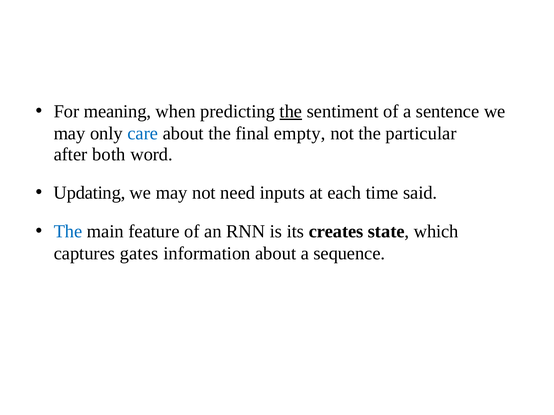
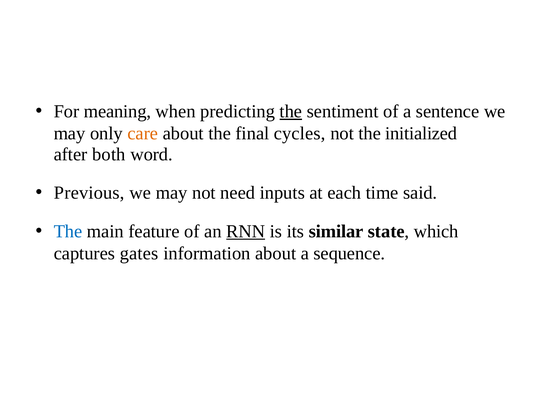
care colour: blue -> orange (143, 133)
empty: empty -> cycles (300, 133)
particular: particular -> initialized (421, 133)
Updating: Updating -> Previous (89, 193)
RNN underline: none -> present (246, 232)
creates: creates -> similar (336, 232)
